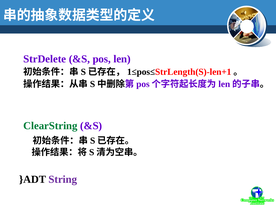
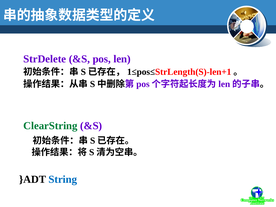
String colour: purple -> blue (63, 179)
